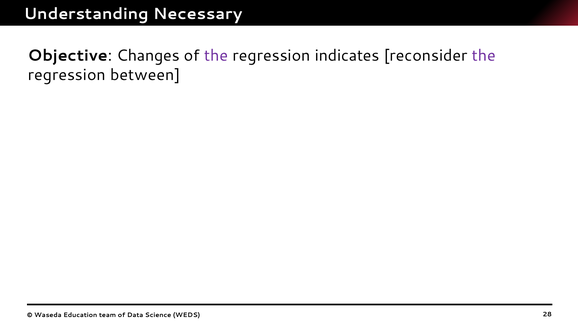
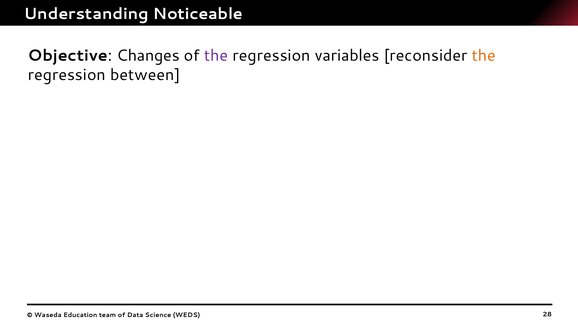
Necessary: Necessary -> Noticeable (198, 14)
indicates: indicates -> variables (347, 56)
the colour: purple -> orange (484, 56)
